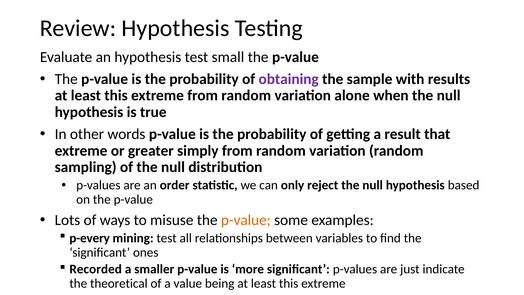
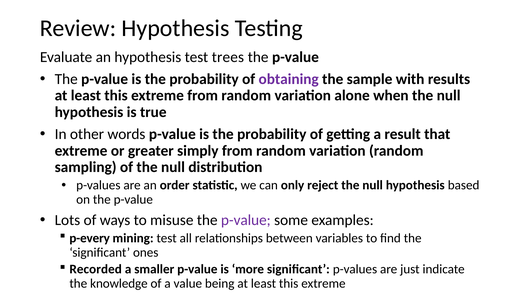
small: small -> trees (228, 57)
p-value colour: orange -> purple (246, 220)
theoretical: theoretical -> knowledge (119, 283)
